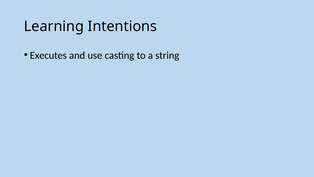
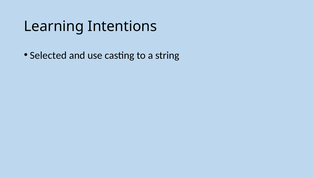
Executes: Executes -> Selected (48, 55)
